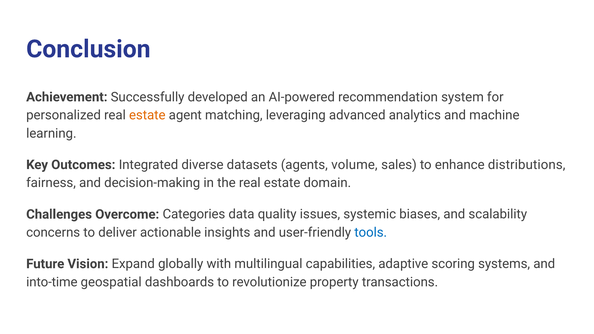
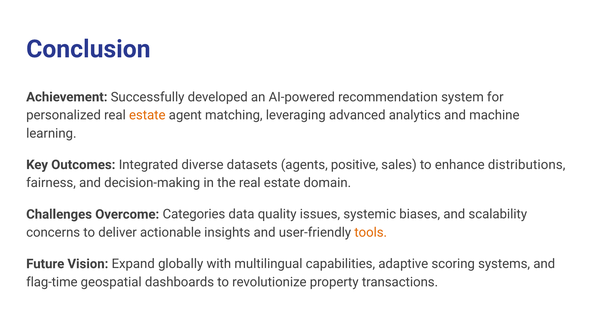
volume: volume -> positive (355, 165)
tools colour: blue -> orange (371, 233)
into-time: into-time -> flag-time (52, 282)
